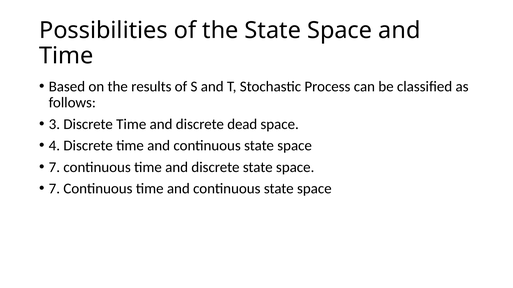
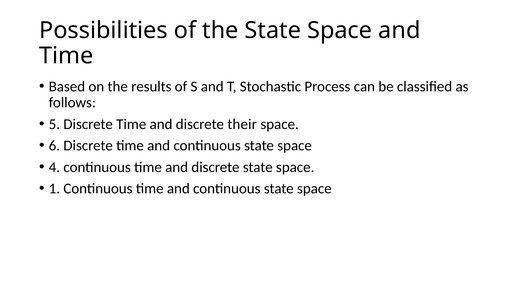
3: 3 -> 5 (54, 124)
dead: dead -> their (242, 124)
4: 4 -> 6 (54, 146)
7: 7 -> 4 (54, 167)
7: 7 -> 1 (54, 189)
